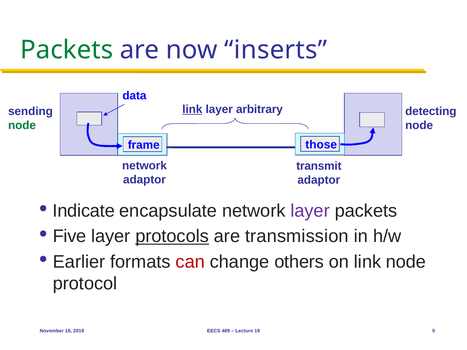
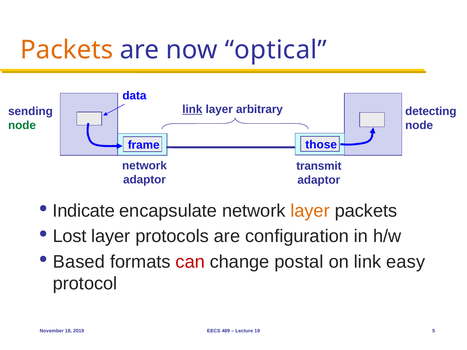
Packets colour: green -> orange (67, 50)
inserts: inserts -> optical (276, 50)
layer colour: purple -> orange (310, 211)
Five: Five -> Lost (70, 236)
protocols underline: present -> none (172, 236)
transmission: transmission -> configuration (297, 236)
Earlier: Earlier -> Based (79, 262)
others: others -> postal (299, 262)
link node: node -> easy (406, 262)
